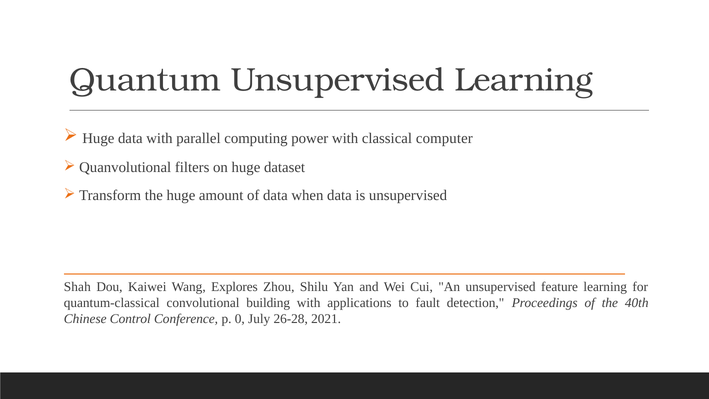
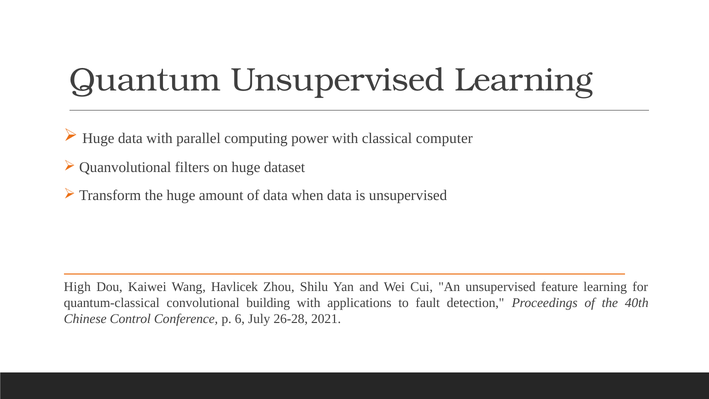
Shah: Shah -> High (77, 287)
Explores: Explores -> Havlicek (235, 287)
0: 0 -> 6 (240, 319)
